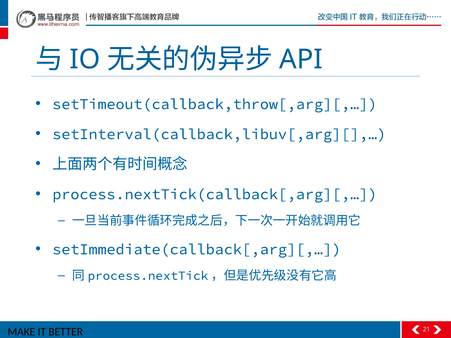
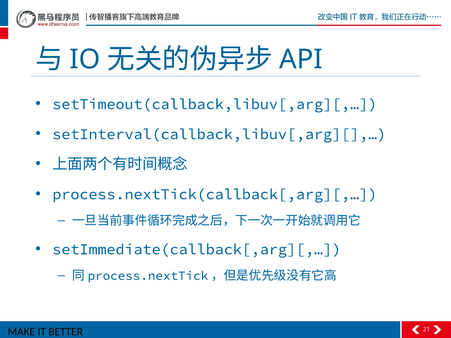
setTimeout(callback,throw[,arg][,…: setTimeout(callback,throw[,arg][,… -> setTimeout(callback,libuv[,arg][,… (215, 104)
